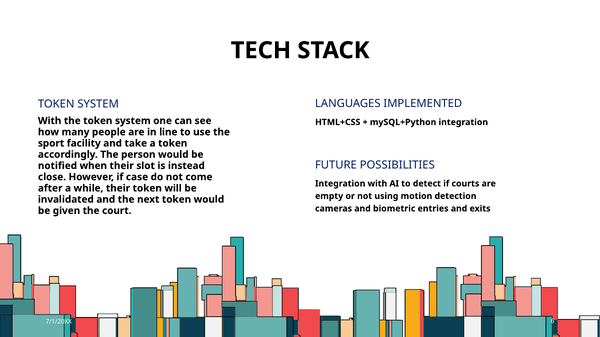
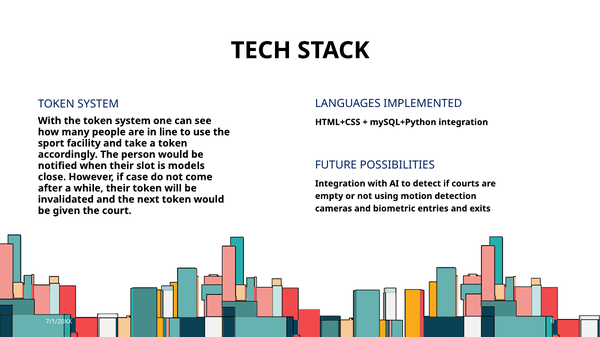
instead: instead -> models (186, 166)
